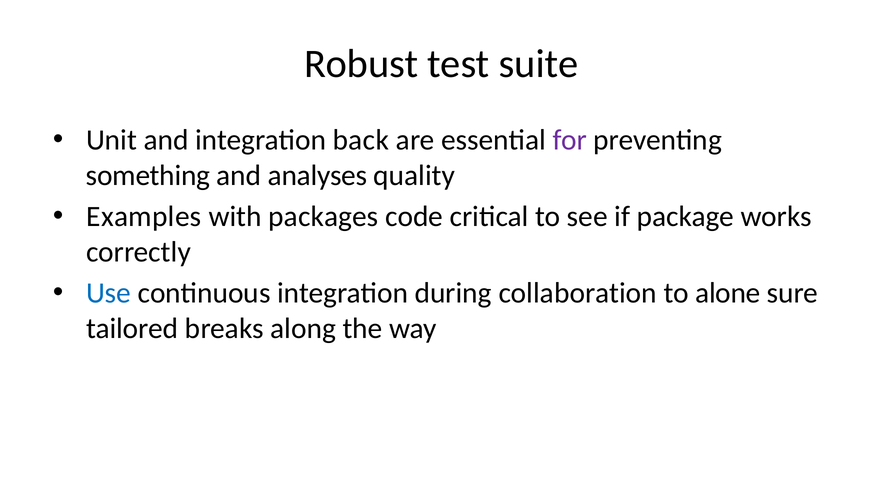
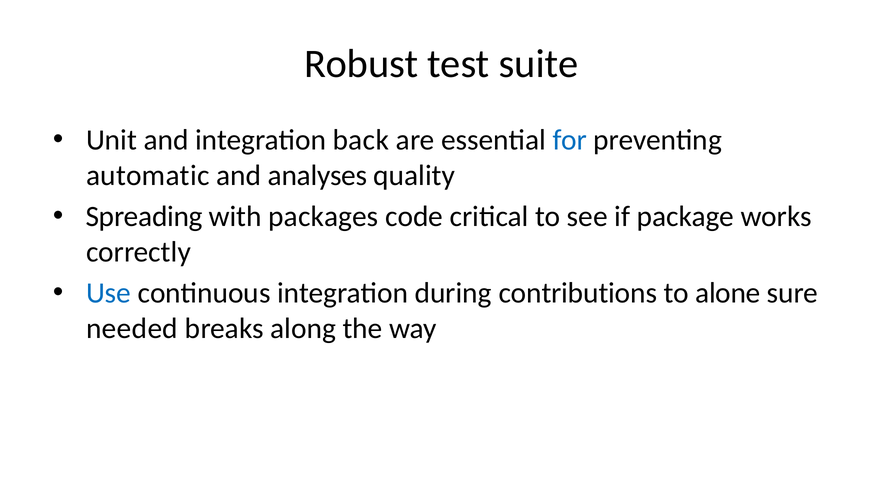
for colour: purple -> blue (570, 140)
something: something -> automatic (148, 175)
Examples: Examples -> Spreading (144, 217)
collaboration: collaboration -> contributions (578, 293)
tailored: tailored -> needed (132, 328)
